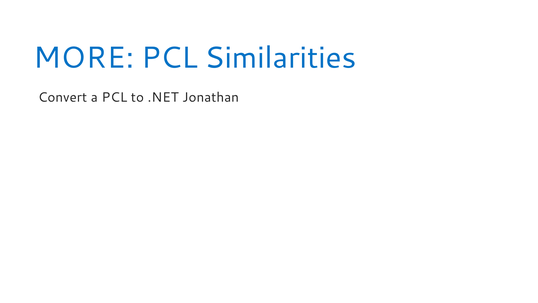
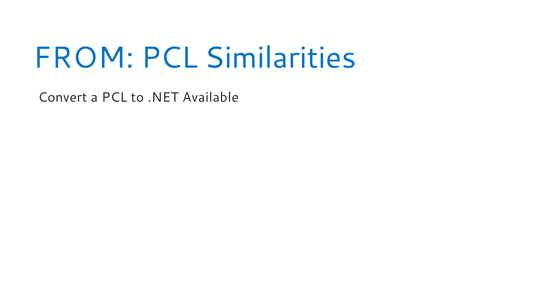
MORE: MORE -> FROM (84, 58)
Jonathan: Jonathan -> Available (211, 97)
